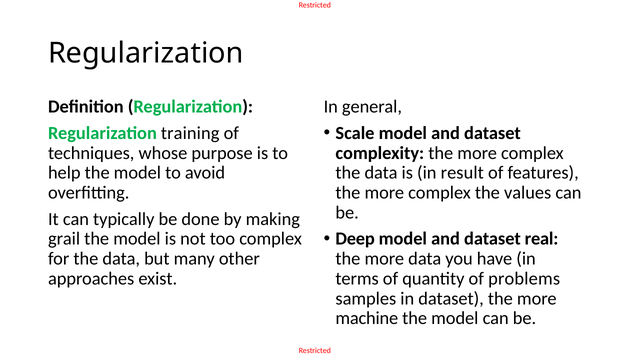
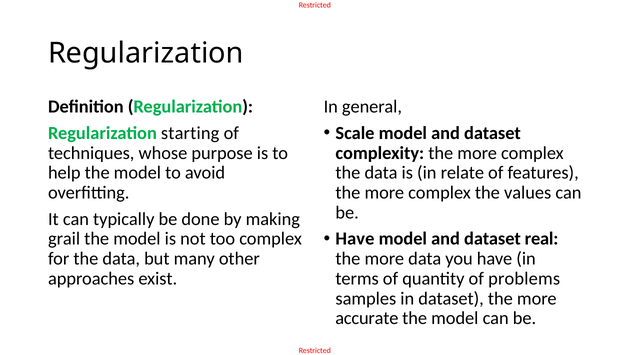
training: training -> starting (190, 133)
result: result -> relate (462, 172)
Deep: Deep -> Have (355, 238)
machine: machine -> accurate (367, 318)
